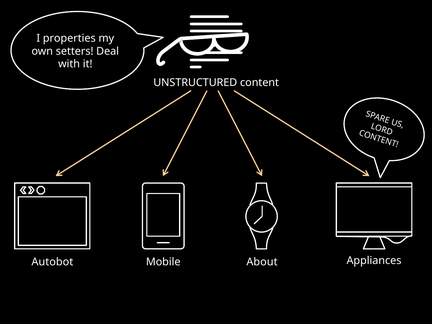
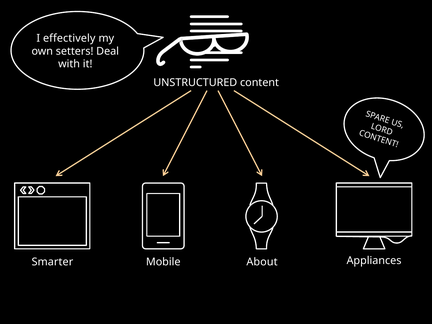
properties: properties -> effectively (69, 38)
Autobot: Autobot -> Smarter (52, 262)
